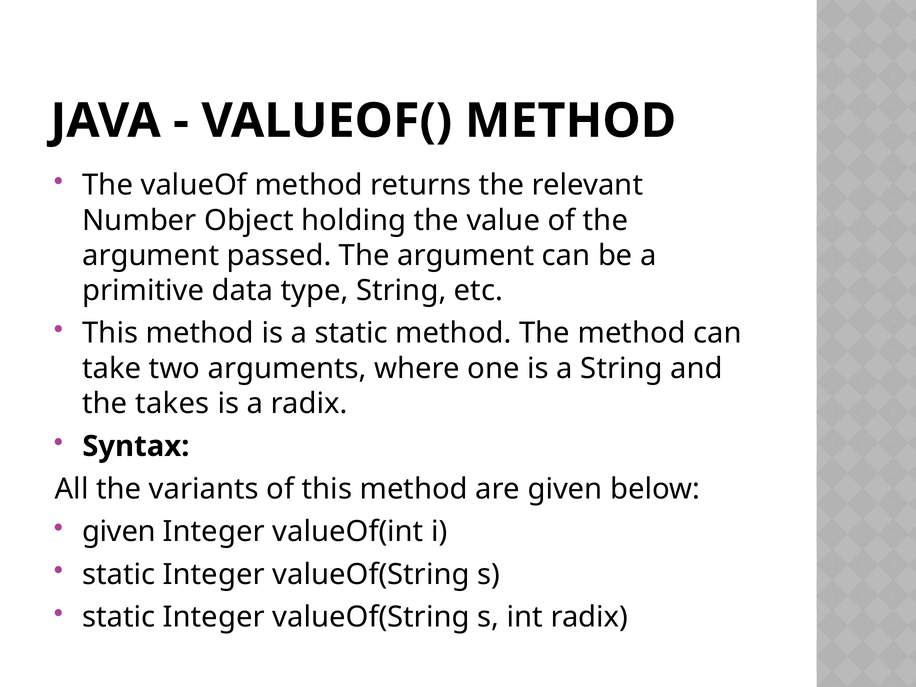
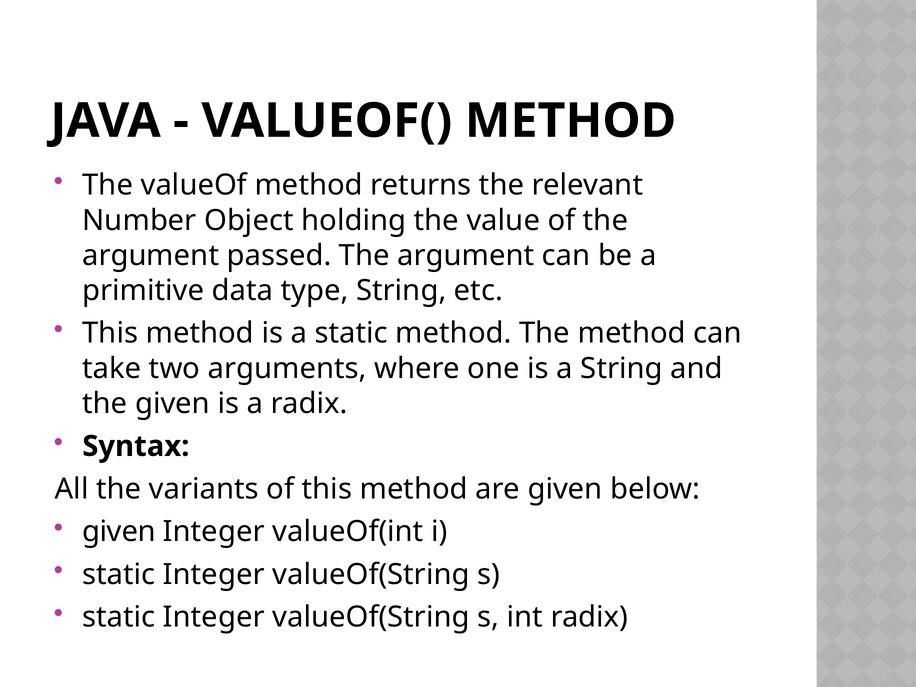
the takes: takes -> given (172, 404)
